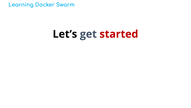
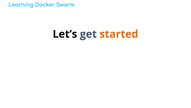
started colour: red -> orange (119, 34)
